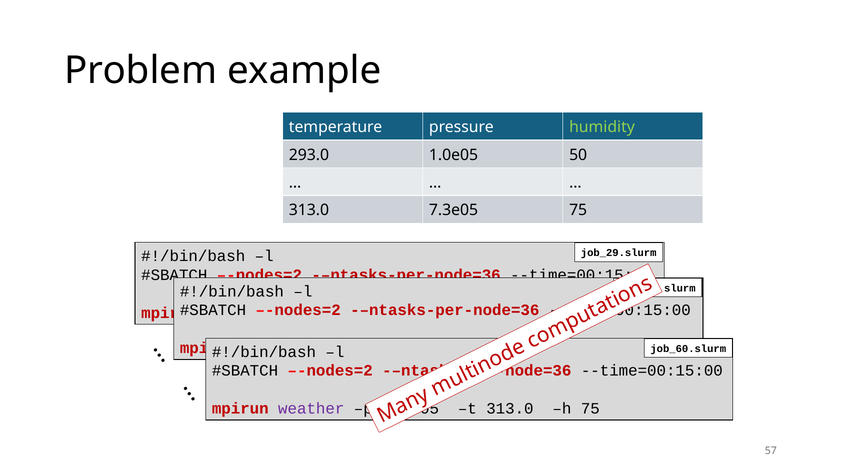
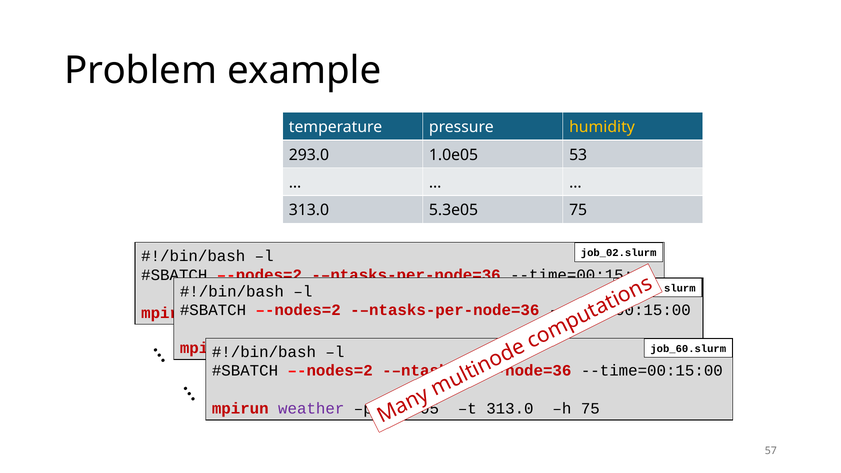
humidity colour: light green -> yellow (602, 127)
50: 50 -> 53 (578, 155)
7.3e05: 7.3e05 -> 5.3e05 (454, 210)
job_29.slurm: job_29.slurm -> job_02.slurm (619, 253)
